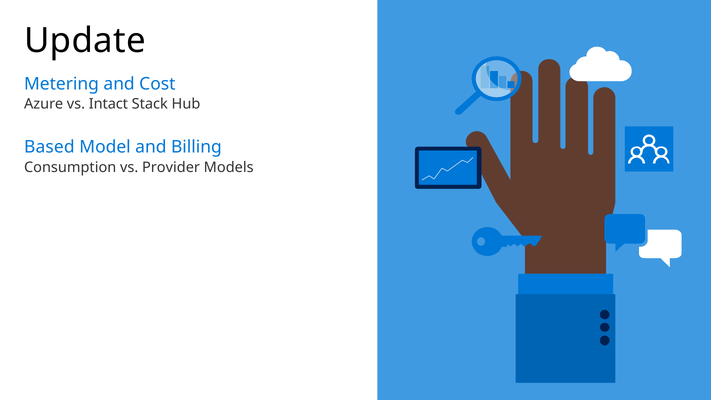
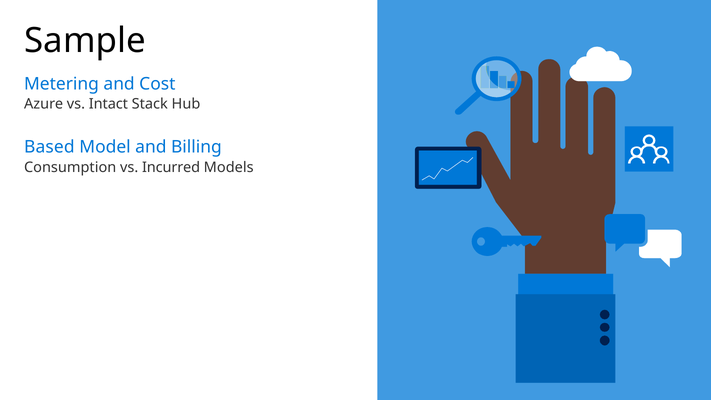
Update: Update -> Sample (85, 41)
Provider: Provider -> Incurred (171, 167)
